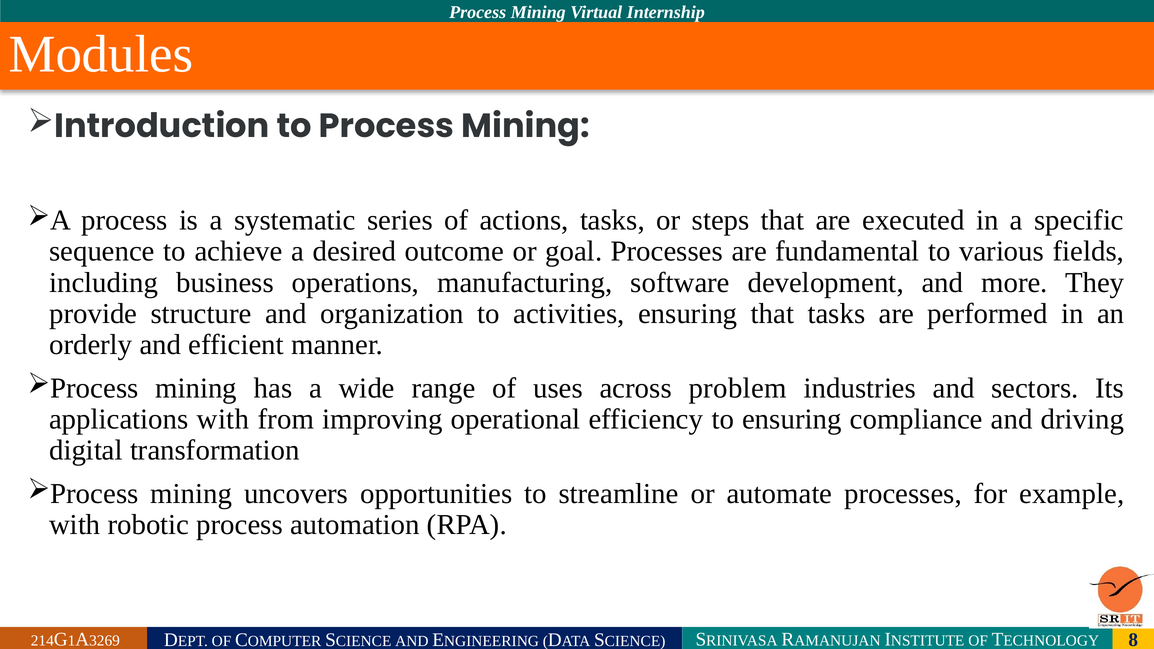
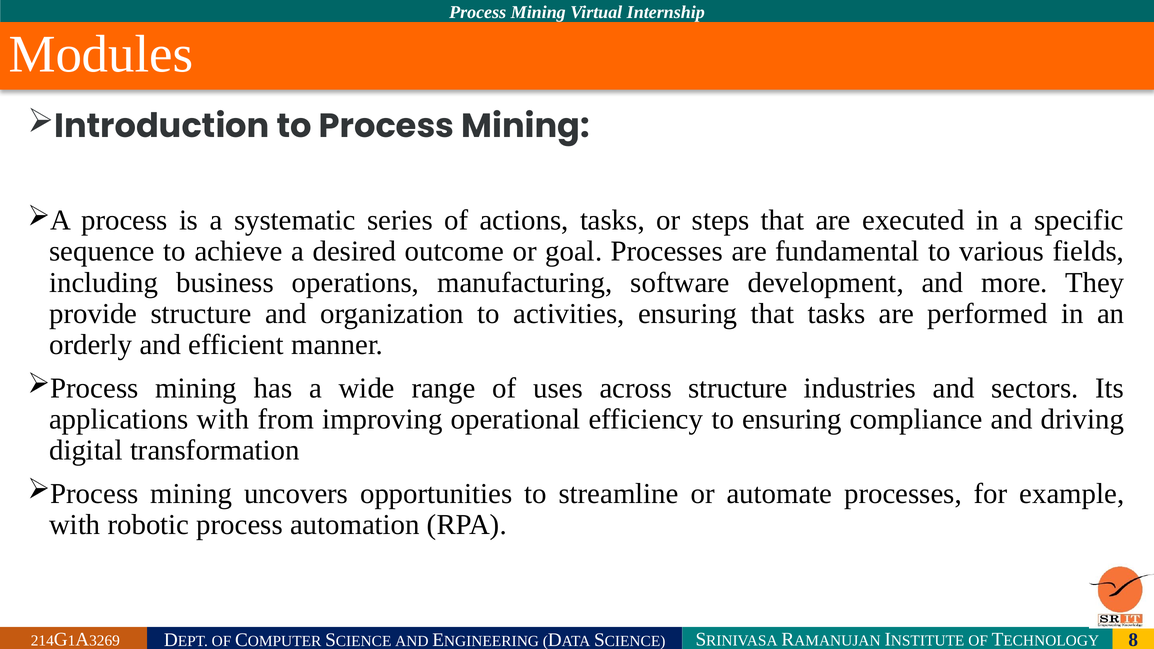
across problem: problem -> structure (738, 388)
